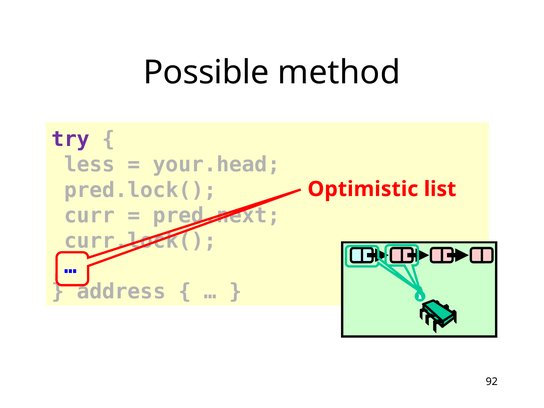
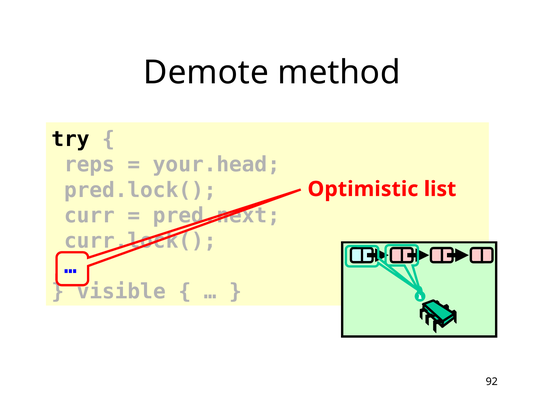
Possible: Possible -> Demote (206, 73)
try colour: purple -> black (70, 139)
less: less -> reps (89, 165)
address: address -> visible (121, 292)
